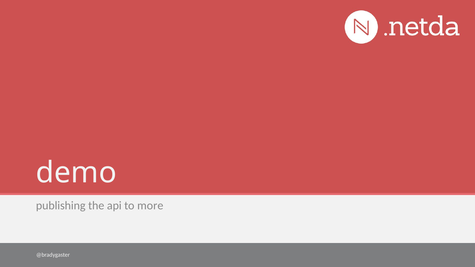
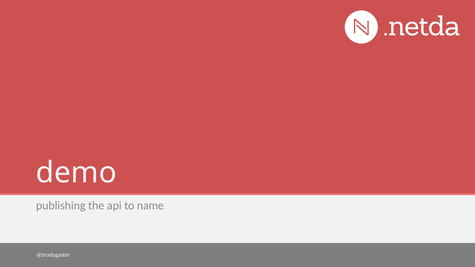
more: more -> name (150, 206)
